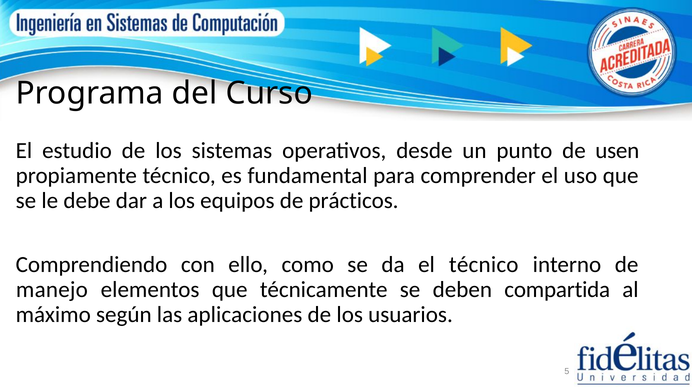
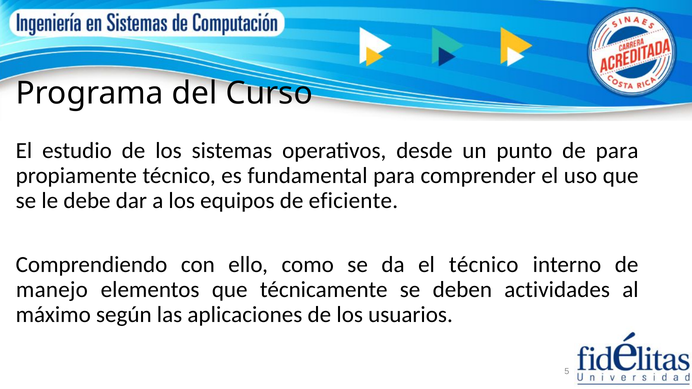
de usen: usen -> para (617, 151)
prácticos: prácticos -> eficiente (353, 201)
compartida: compartida -> actividades (557, 290)
